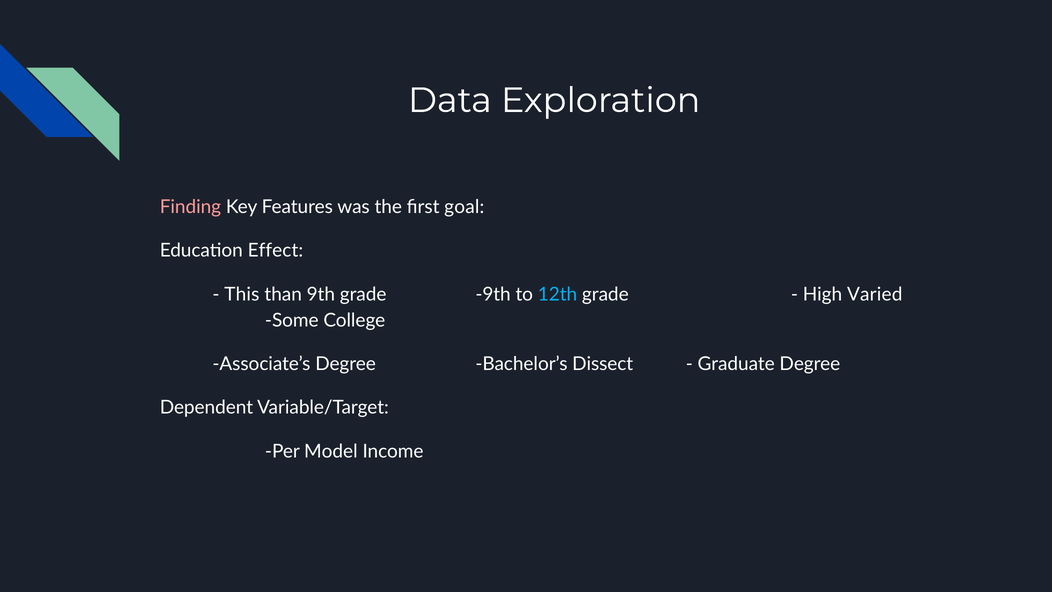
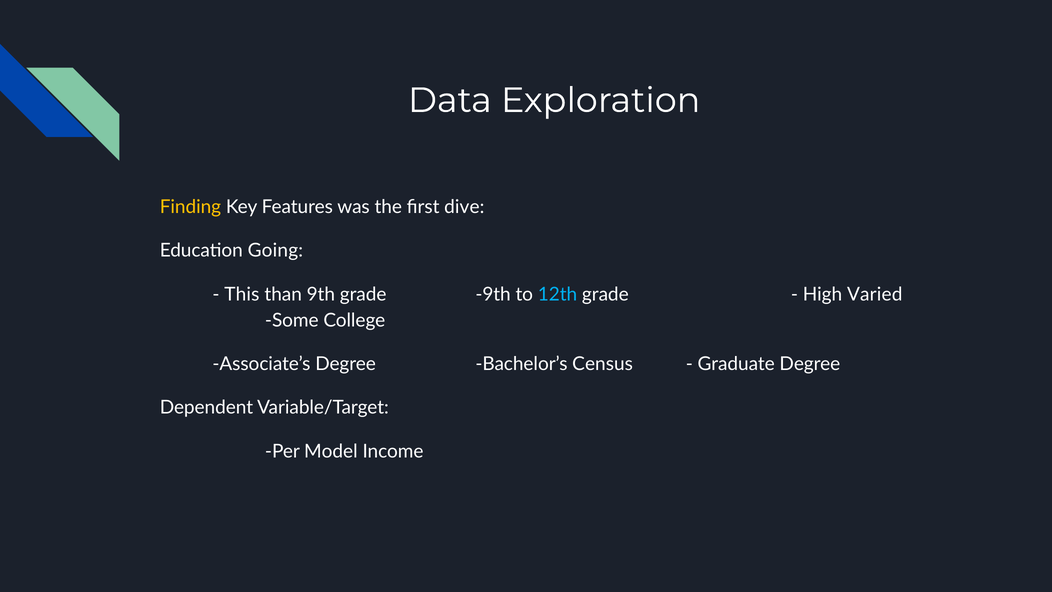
Finding colour: pink -> yellow (190, 207)
goal: goal -> dive (464, 207)
Effect: Effect -> Going (275, 251)
Dissect: Dissect -> Census (603, 364)
